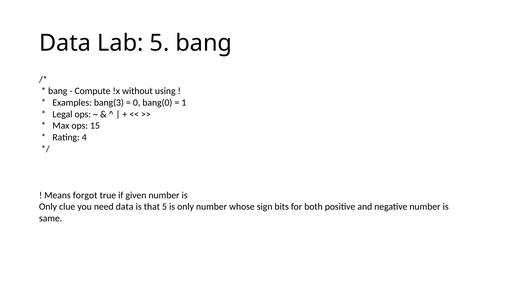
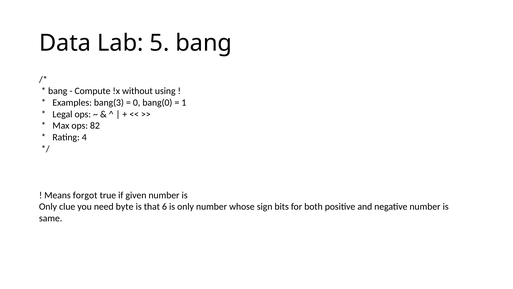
15: 15 -> 82 (95, 126)
need data: data -> byte (125, 206)
that 5: 5 -> 6 (164, 206)
